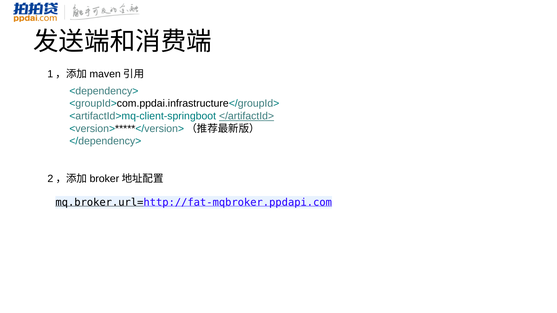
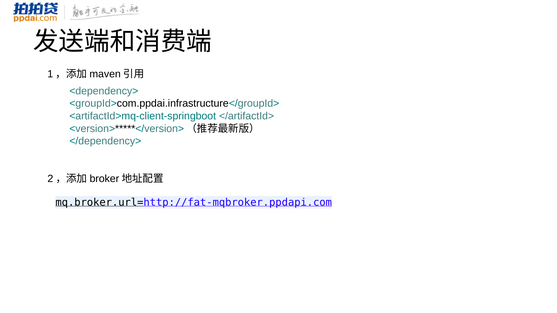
</artifactId> underline: present -> none (247, 116)
